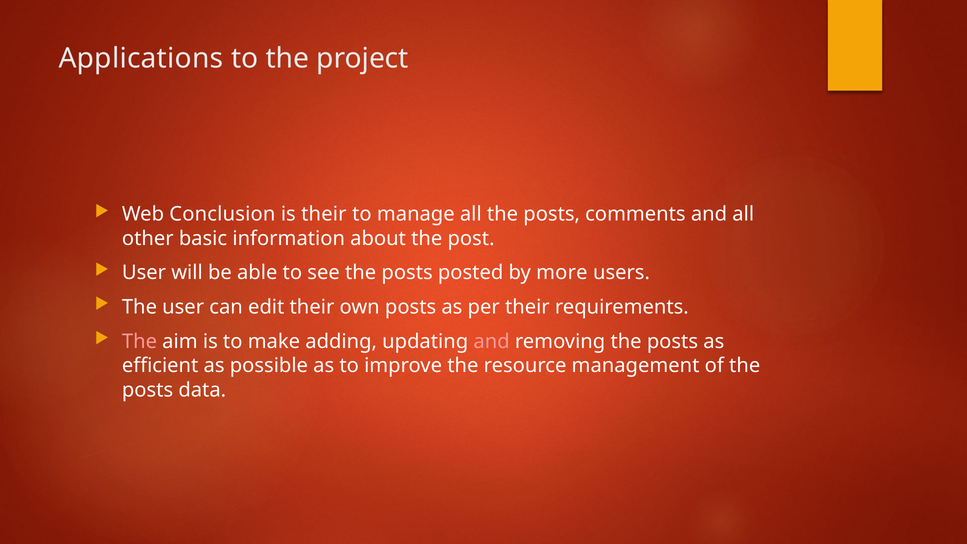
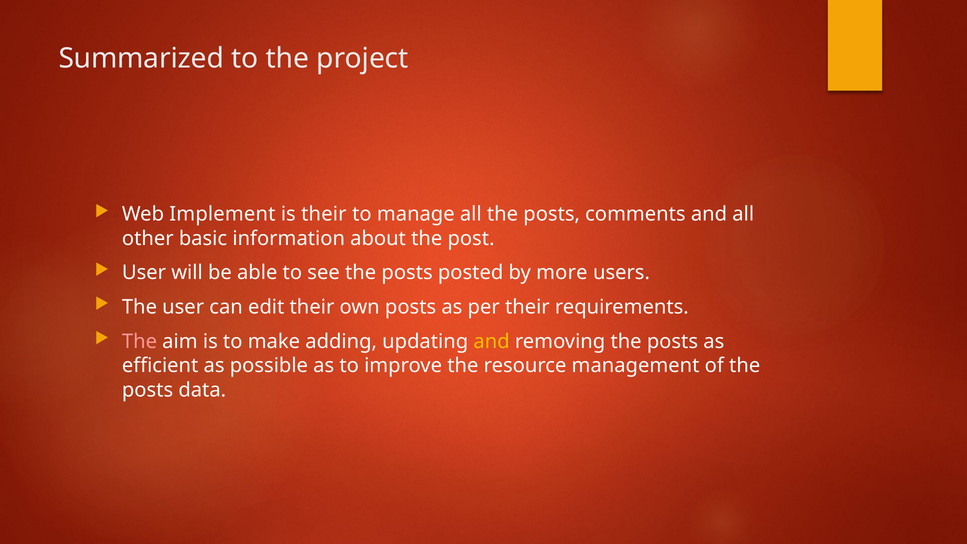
Applications: Applications -> Summarized (141, 58)
Conclusion: Conclusion -> Implement (222, 214)
and colour: pink -> yellow (492, 341)
